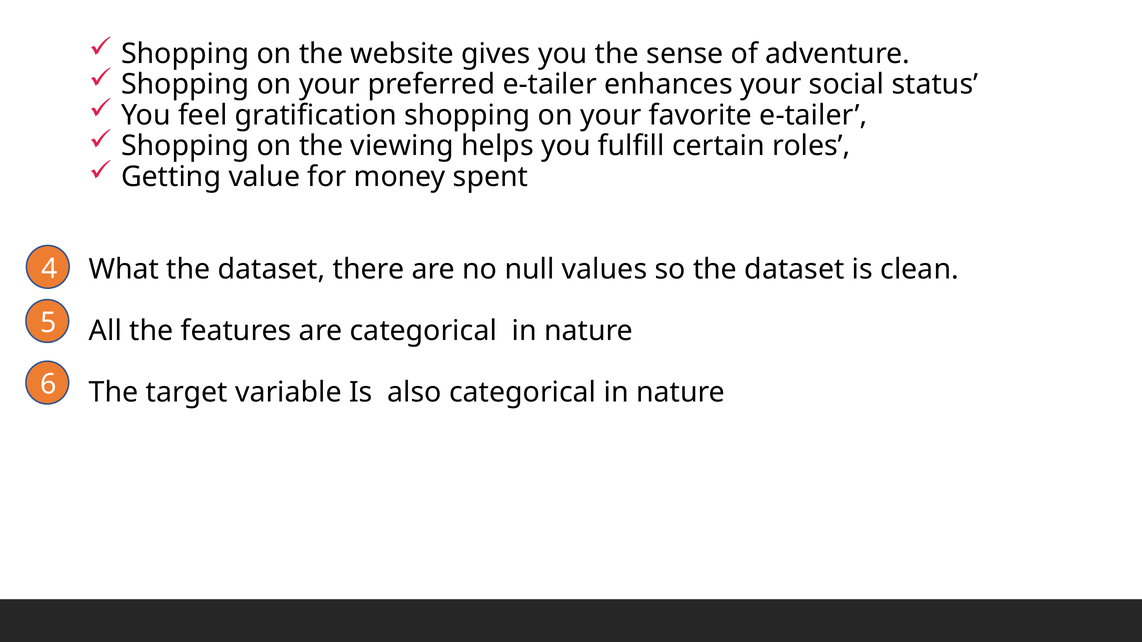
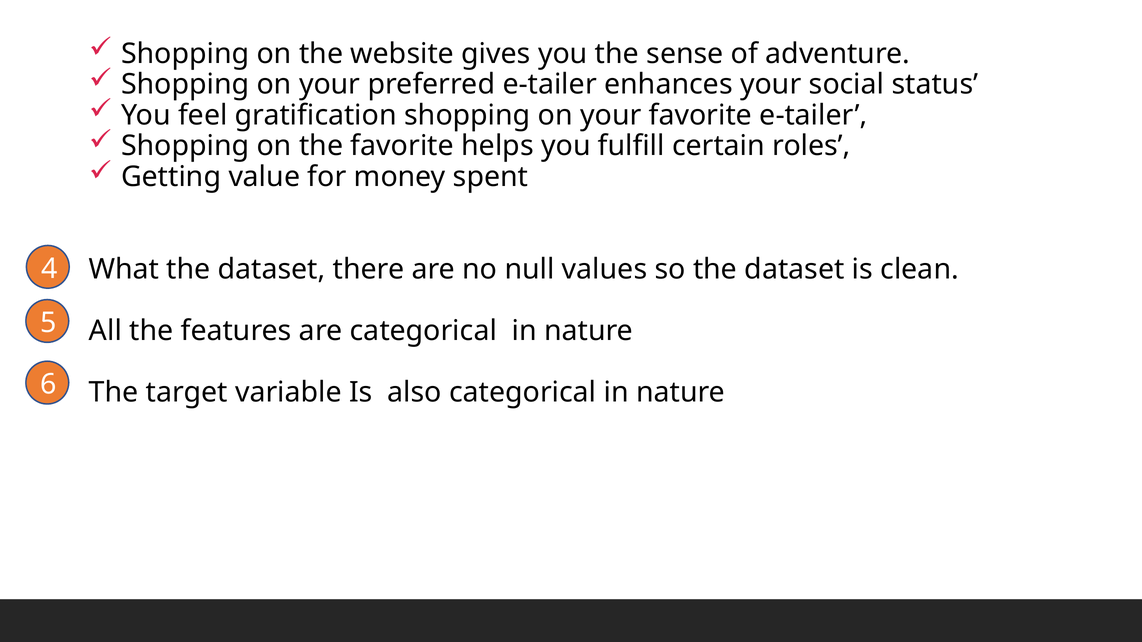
the viewing: viewing -> favorite (402, 146)
